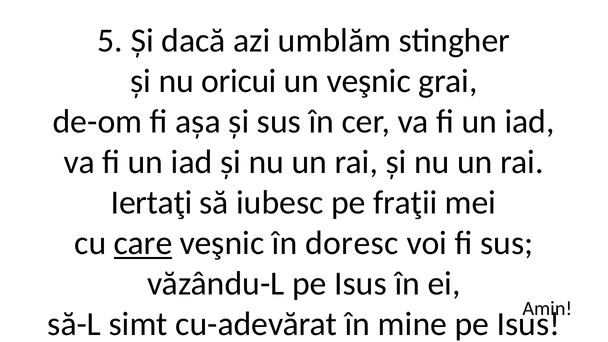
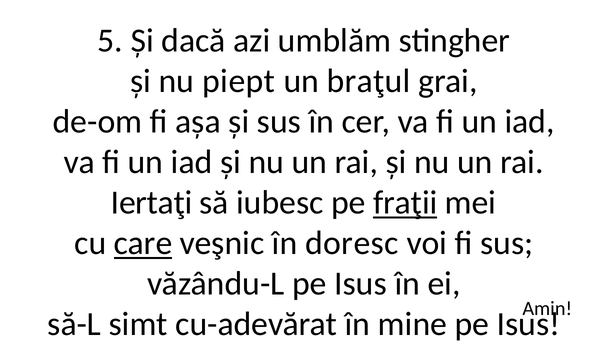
oricui: oricui -> piept (239, 81)
un veşnic: veşnic -> braţul (368, 81)
fraţii underline: none -> present (405, 203)
